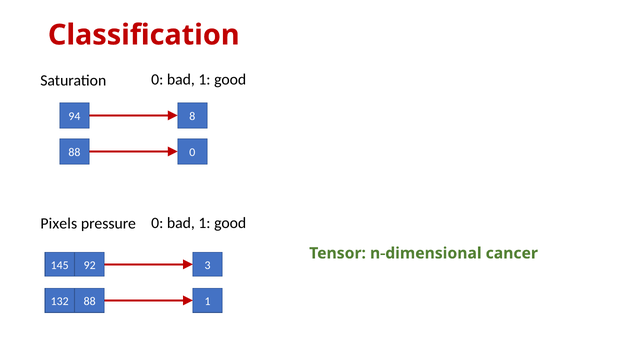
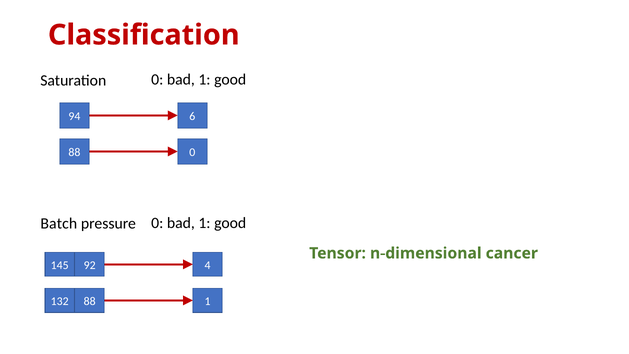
8: 8 -> 6 (192, 116)
Pixels: Pixels -> Batch (59, 223)
3: 3 -> 4 (208, 265)
